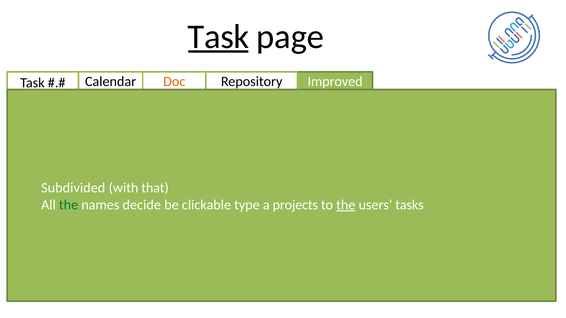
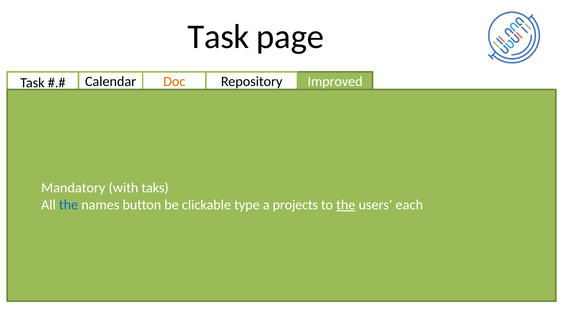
Task underline: present -> none (218, 37)
Subdivided: Subdivided -> Mandatory (73, 188)
that: that -> taks (155, 188)
the colour: green -> blue (69, 205)
decide: decide -> button (142, 205)
tasks: tasks -> each (409, 205)
